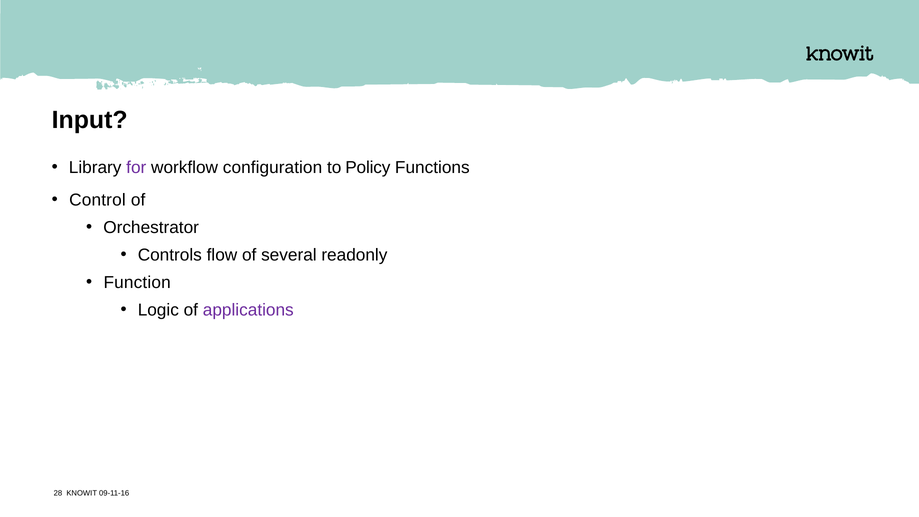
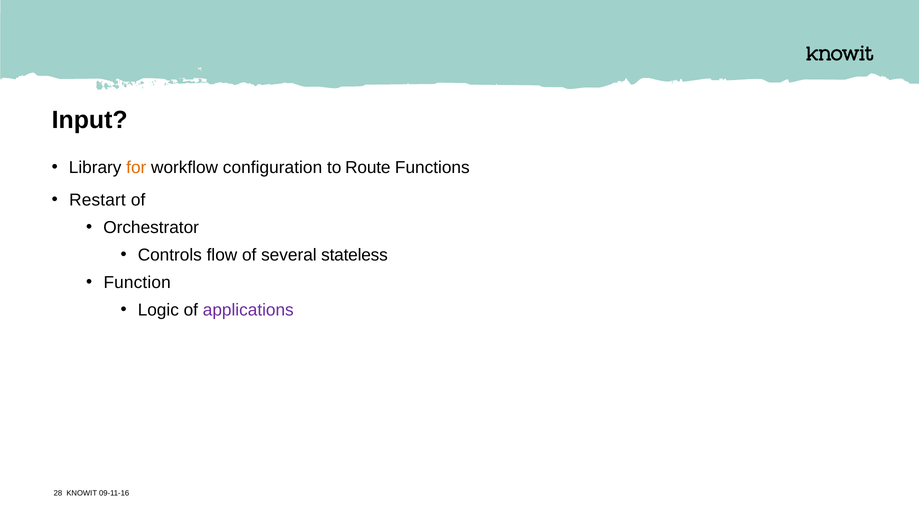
for colour: purple -> orange (136, 168)
Policy: Policy -> Route (368, 168)
Control: Control -> Restart (97, 200)
readonly: readonly -> stateless (354, 255)
